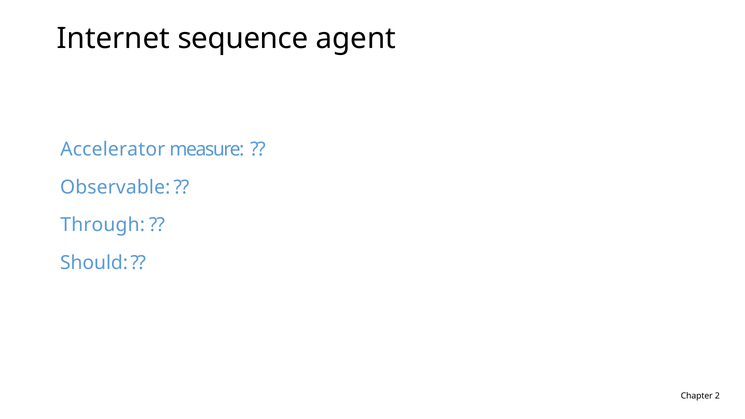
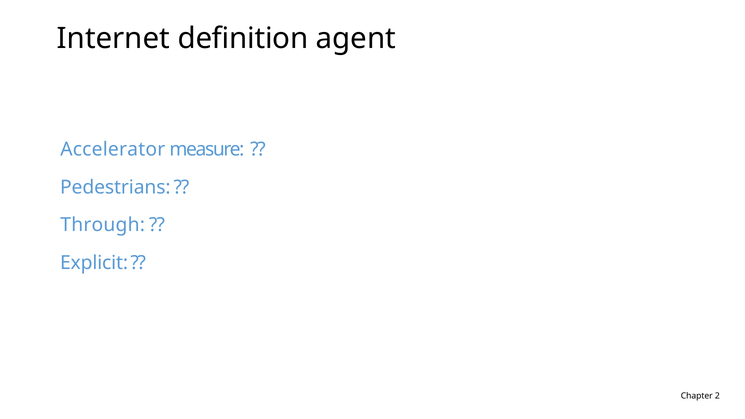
sequence: sequence -> definition (243, 38)
Observable: Observable -> Pedestrians (115, 187)
Should: Should -> Explicit (94, 263)
